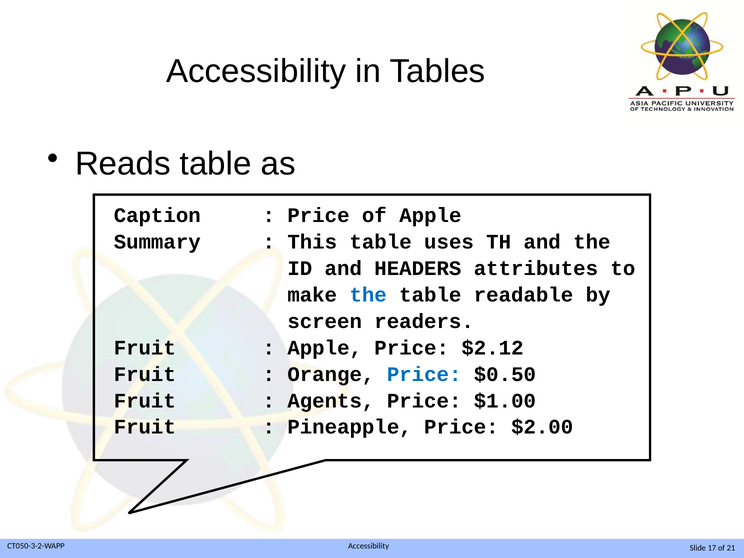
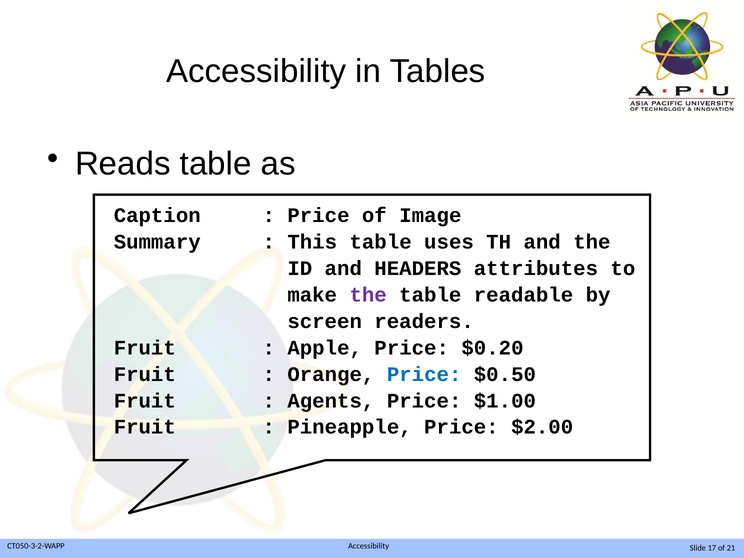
of Apple: Apple -> Image (430, 216)
the colour: blue -> purple (368, 295)
$2.12: $2.12 -> $0.20 (492, 348)
